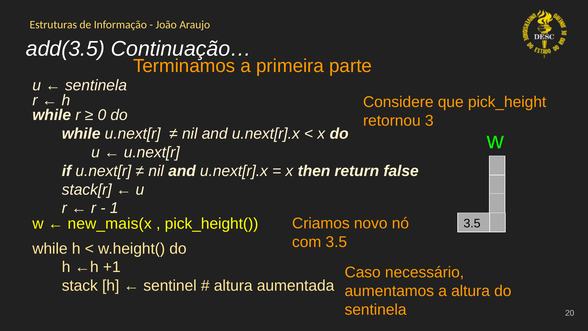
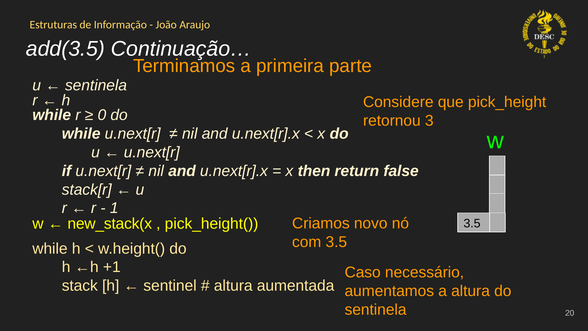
new_mais(x: new_mais(x -> new_stack(x (110, 223)
